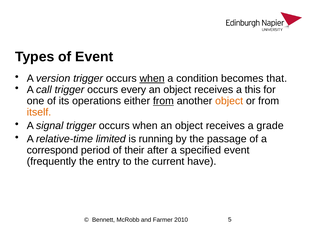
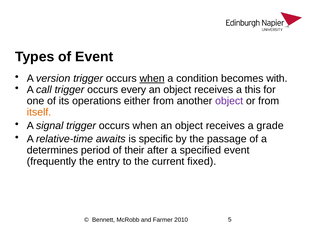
that: that -> with (277, 79)
from underline: present -> none (163, 101)
object colour: orange -> purple (229, 101)
limited: limited -> awaits (111, 139)
running: running -> specific (156, 139)
correspond: correspond -> determines (52, 151)
have: have -> fixed (202, 162)
